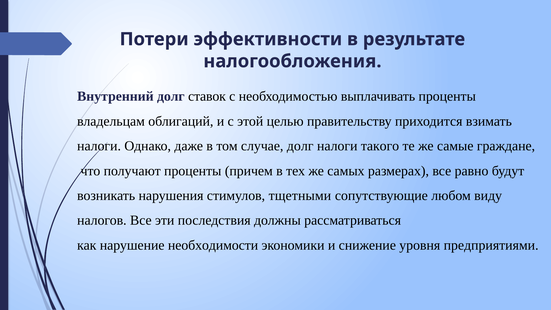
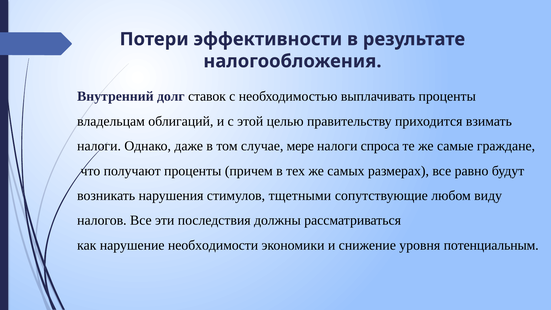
случае долг: долг -> мере (300, 146)
такого: такого -> спроса (380, 146)
предприятиями: предприятиями -> потенциальным (491, 245)
